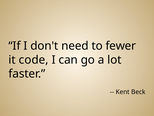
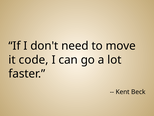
fewer: fewer -> move (121, 46)
